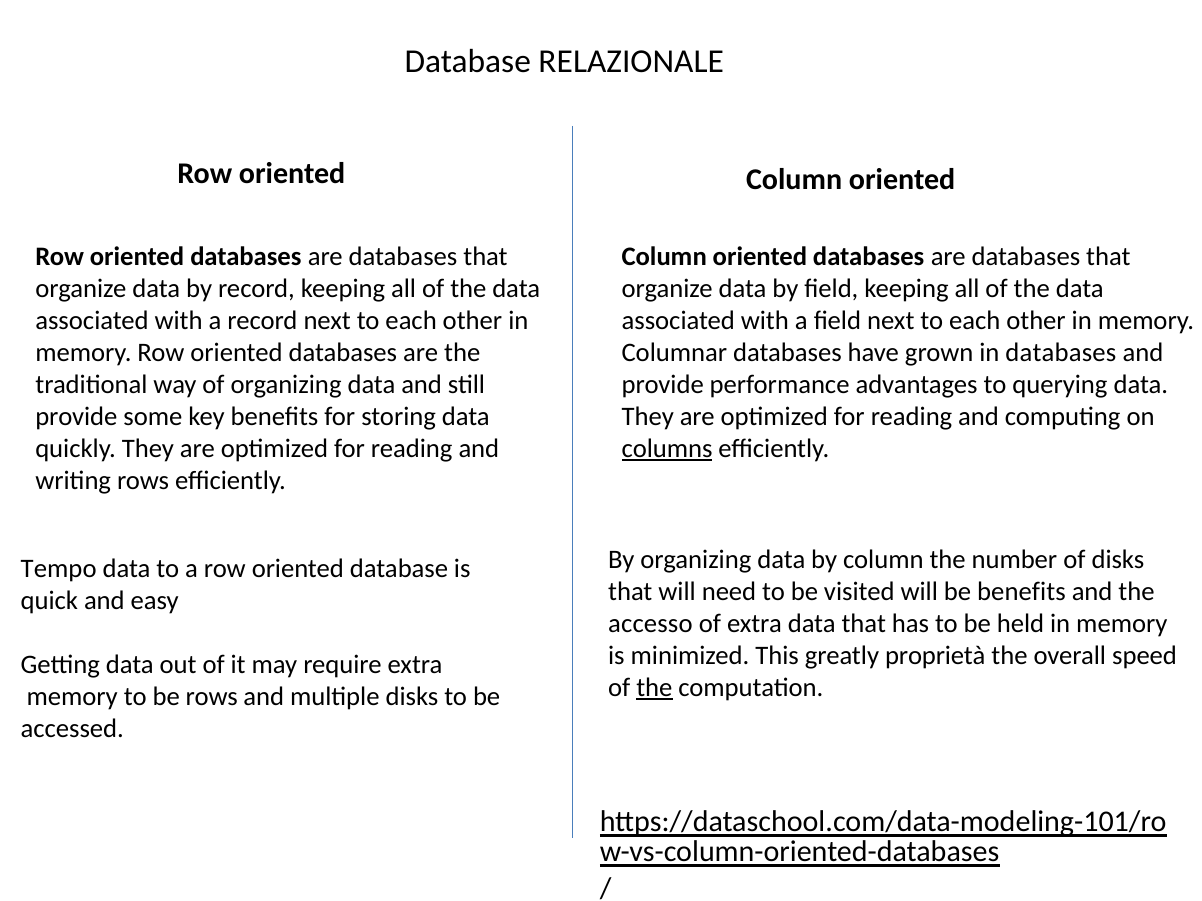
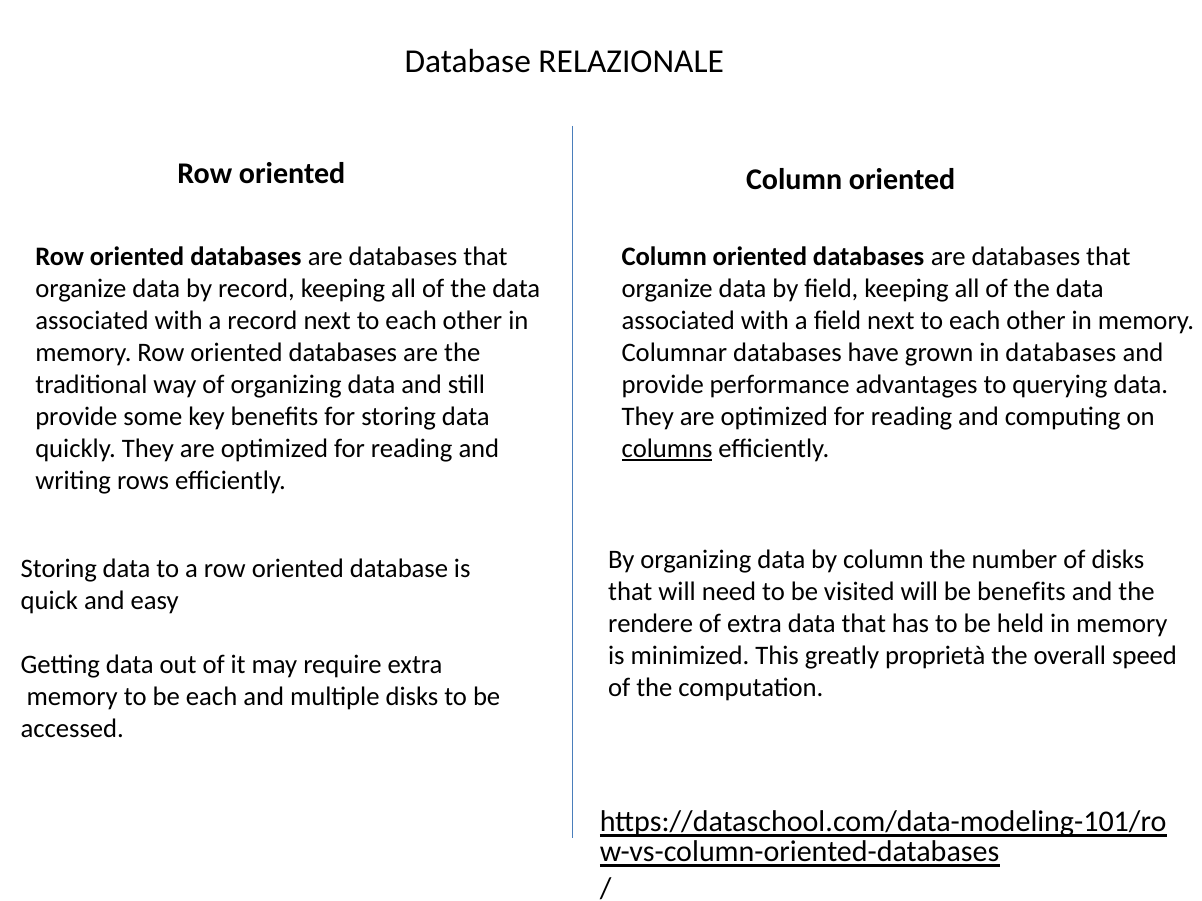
Tempo: Tempo -> Storing (59, 569)
accesso: accesso -> rendere (651, 624)
the underline: present -> none (654, 688)
be rows: rows -> each (212, 697)
